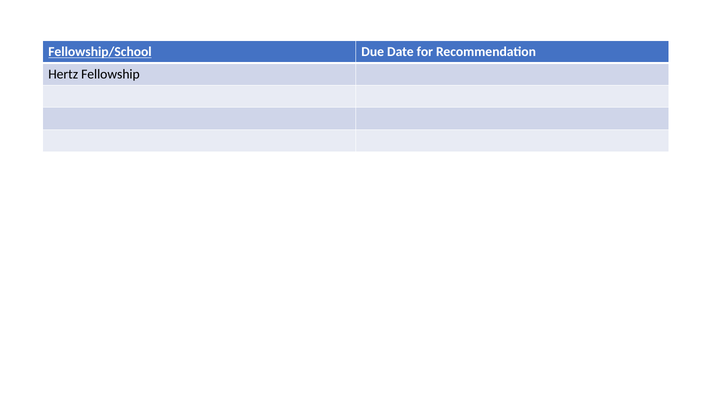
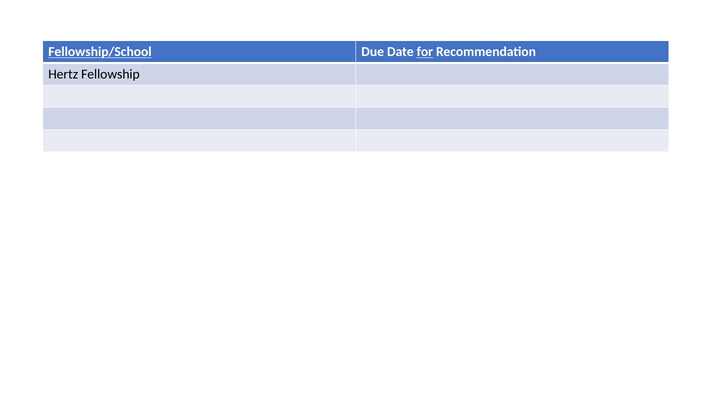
for underline: none -> present (425, 52)
